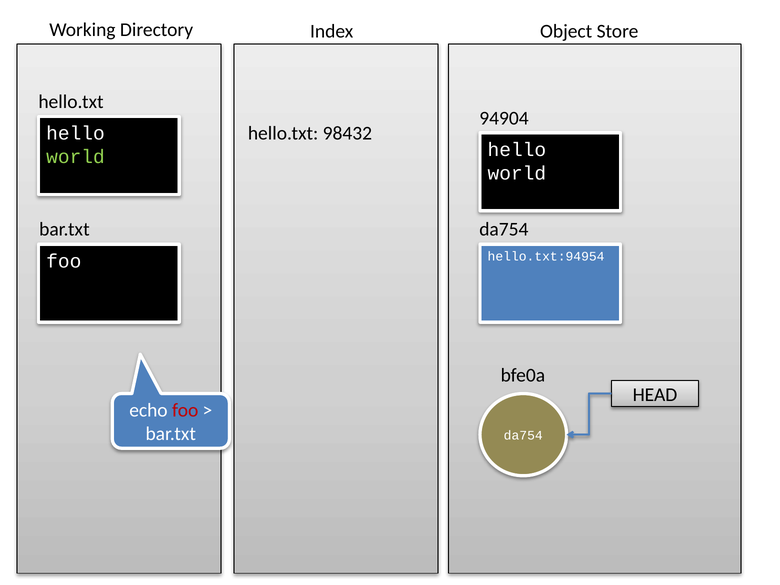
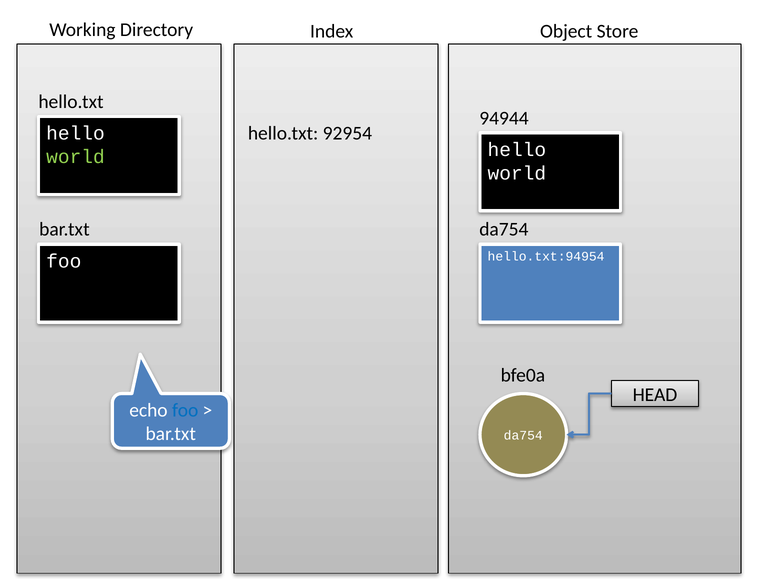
94904: 94904 -> 94944 (504, 118)
98432: 98432 -> 92954 (347, 134)
foo colour: red -> blue (185, 411)
